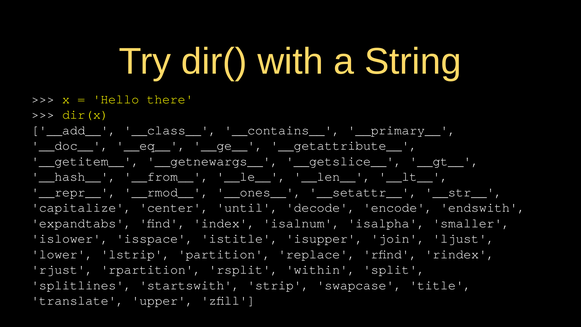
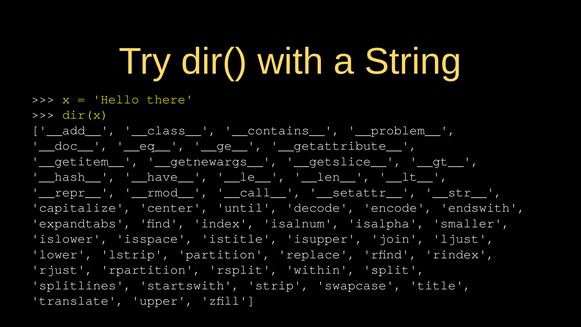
__primary__: __primary__ -> __problem__ (402, 130)
__from__: __from__ -> __have__ (166, 177)
__ones__: __ones__ -> __call__ (259, 192)
